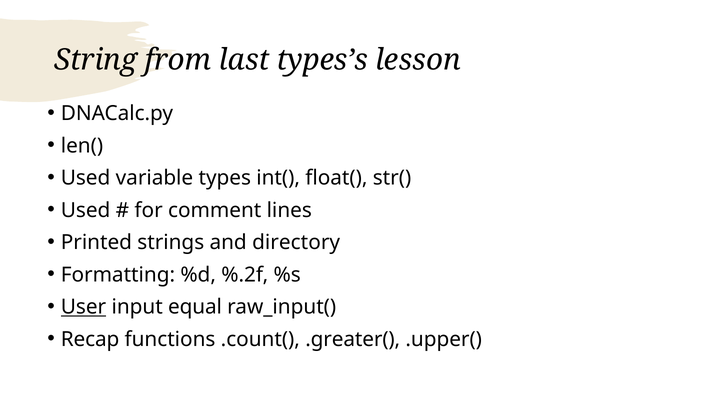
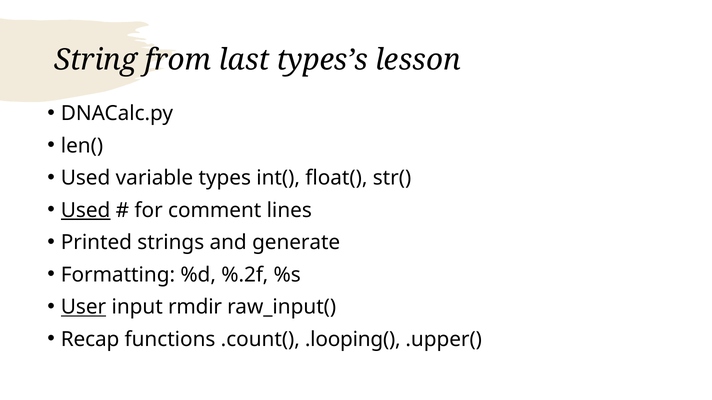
Used underline: none -> present (86, 211)
directory: directory -> generate (296, 243)
equal: equal -> rmdir (195, 307)
.greater(: .greater( -> .looping( (353, 340)
